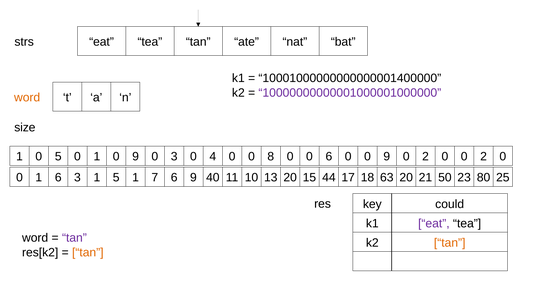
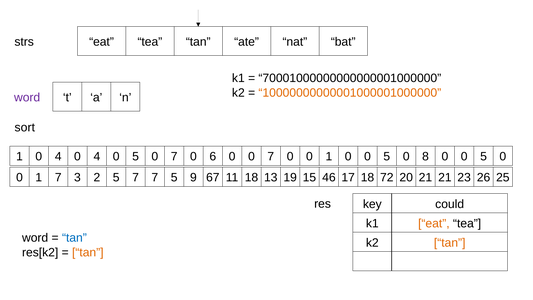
10001000000000000001400000: 10001000000000000001400000 -> 70001000000000000001000000 (350, 78)
10000000000001000001000000 colour: purple -> orange (350, 93)
word colour: orange -> purple (27, 97)
size: size -> sort (25, 128)
1 0 5: 5 -> 4 (58, 157)
1: 1 -> 4 (97, 157)
9: 9 -> 5 (136, 157)
3: 3 -> 7 (174, 157)
4: 4 -> 6 (213, 157)
0 0 8: 8 -> 7 (271, 157)
0 0 6: 6 -> 1 (329, 157)
9: 9 -> 5 (387, 157)
2: 2 -> 8 (425, 157)
2: 2 -> 5 (484, 157)
1 6: 6 -> 7 (58, 178)
3 1: 1 -> 2 (97, 178)
5 1: 1 -> 7 (136, 178)
7 6: 6 -> 5 (174, 178)
40: 40 -> 67 (213, 178)
11 10: 10 -> 18 (251, 178)
13 20: 20 -> 19 (290, 178)
44: 44 -> 46 (329, 178)
63: 63 -> 72 (387, 178)
21 50: 50 -> 21 (445, 178)
80: 80 -> 26 (484, 178)
eat colour: purple -> orange (434, 223)
tan colour: purple -> blue (74, 238)
